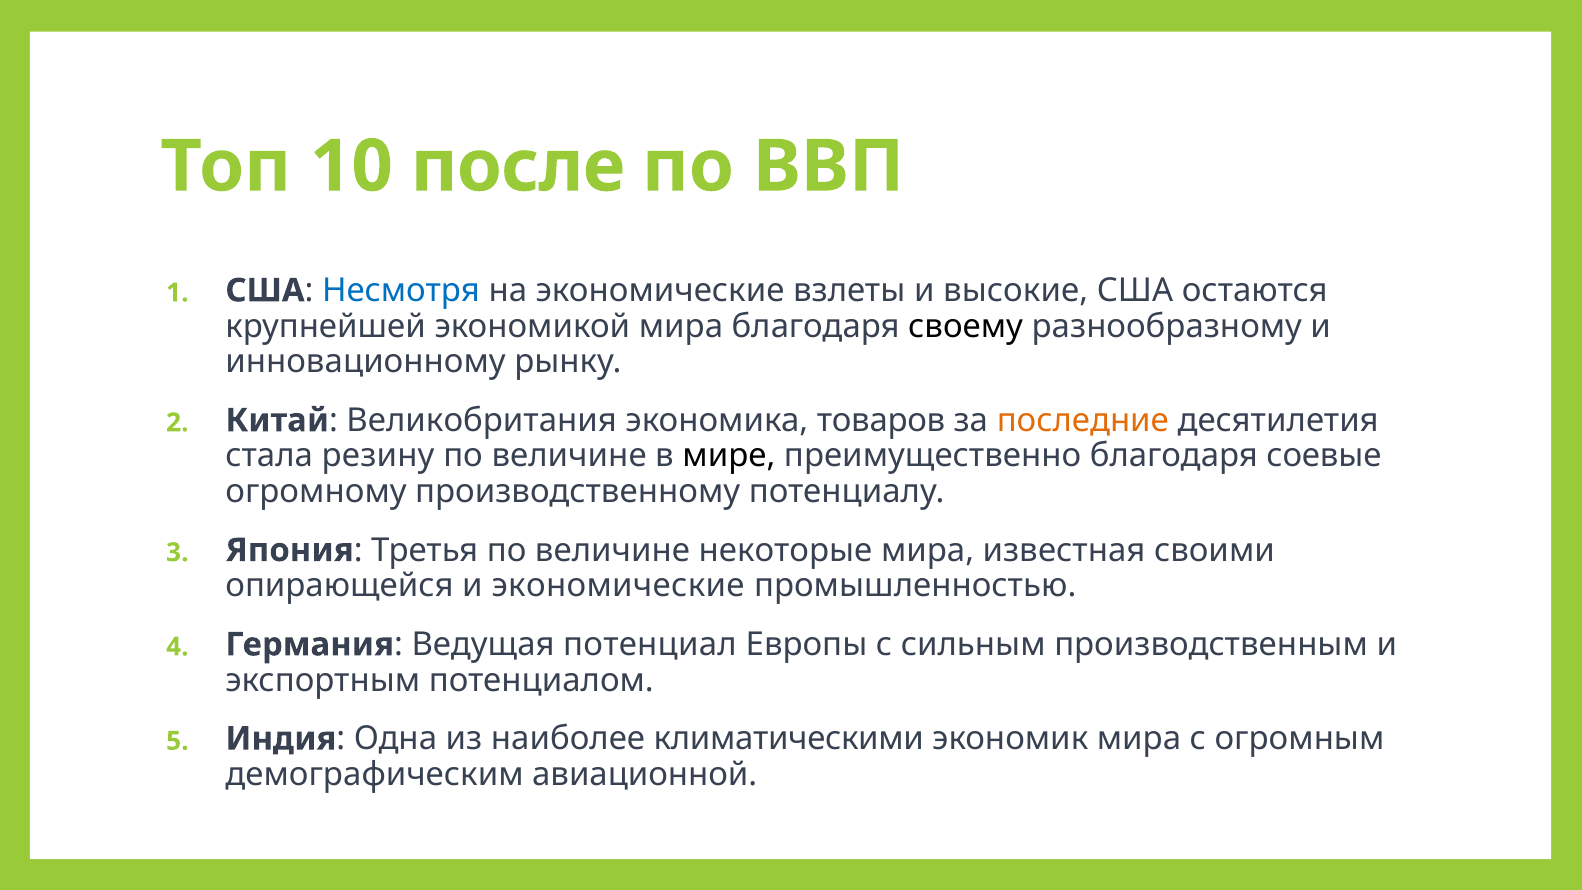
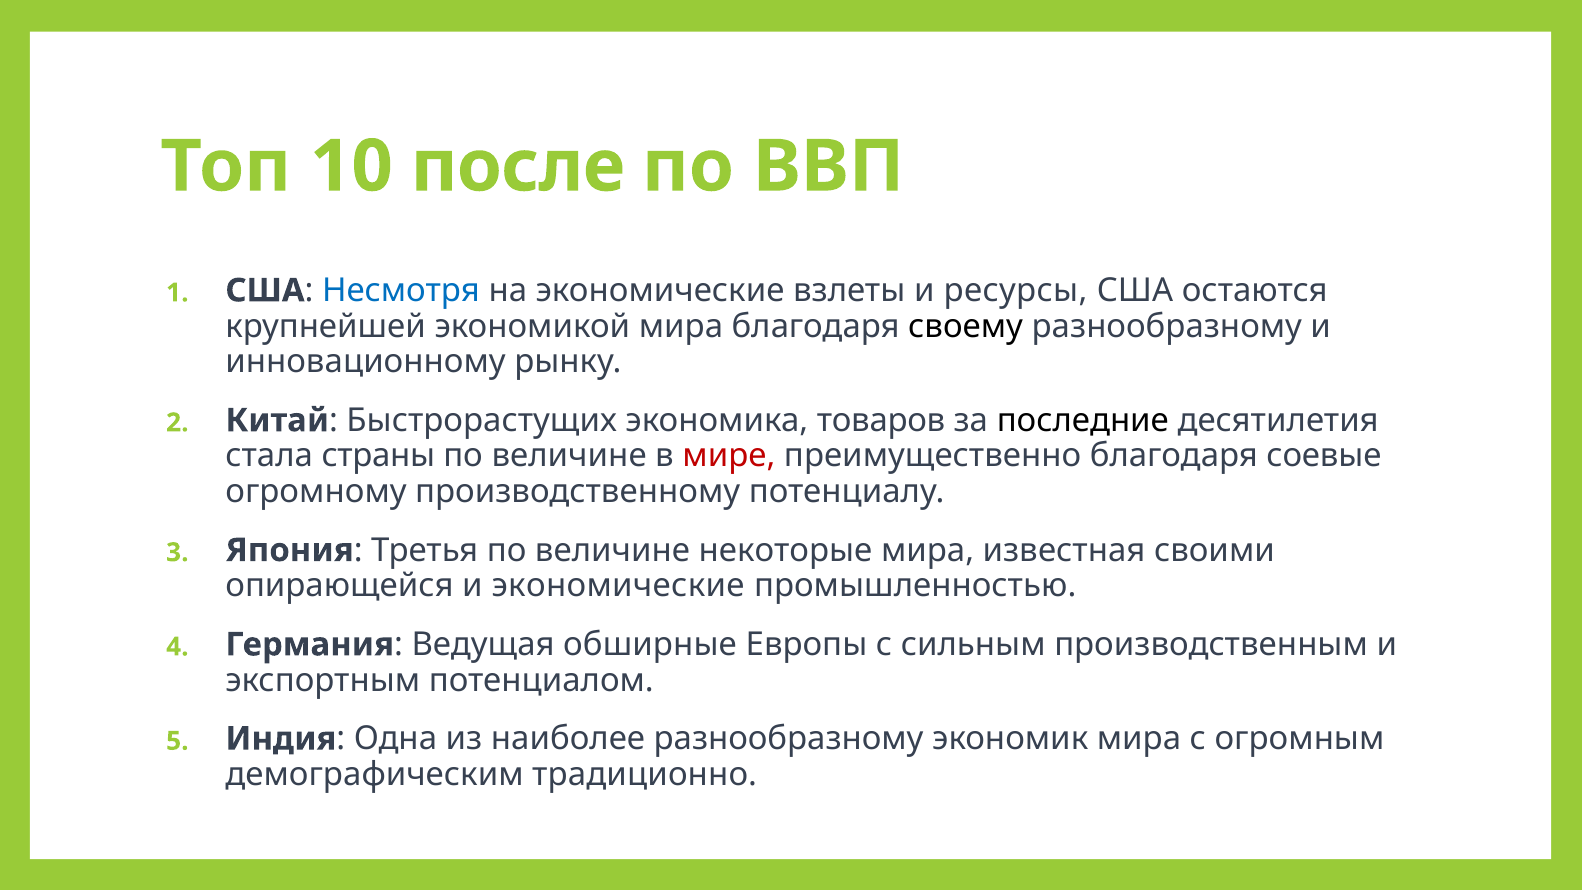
высокие: высокие -> ресурсы (1016, 291)
Великобритания: Великобритания -> Быстрорастущих (482, 420)
последние colour: orange -> black (1083, 420)
резину: резину -> страны (378, 456)
мире colour: black -> red (729, 456)
потенциал: потенциал -> обширные (650, 644)
наиболее климатическими: климатическими -> разнообразному (789, 739)
авиационной: авиационной -> традиционно (645, 774)
